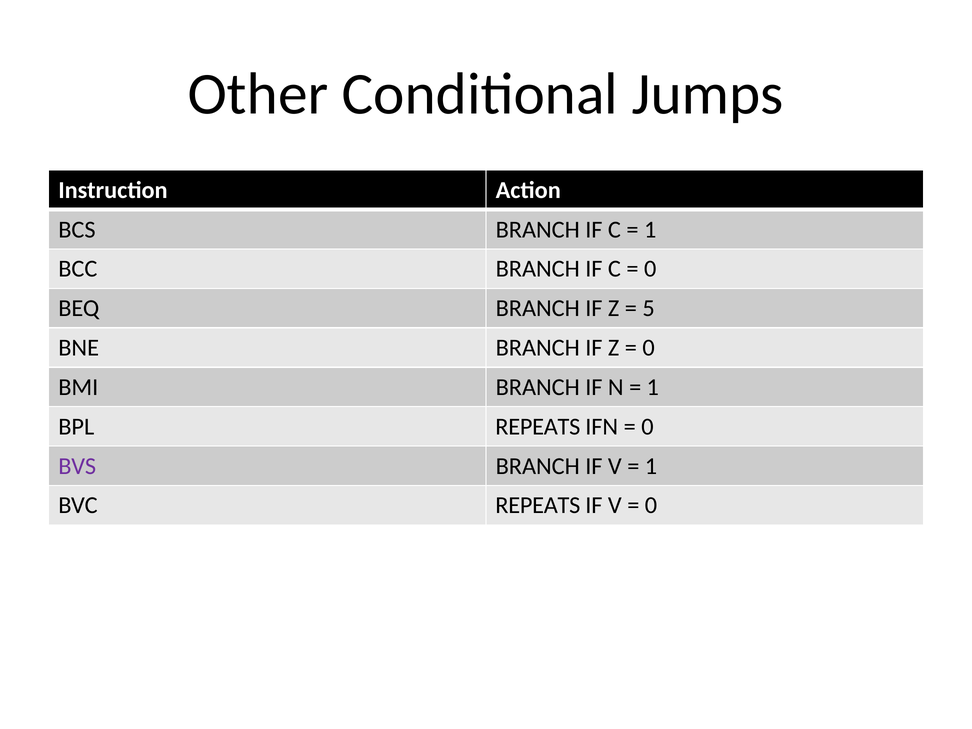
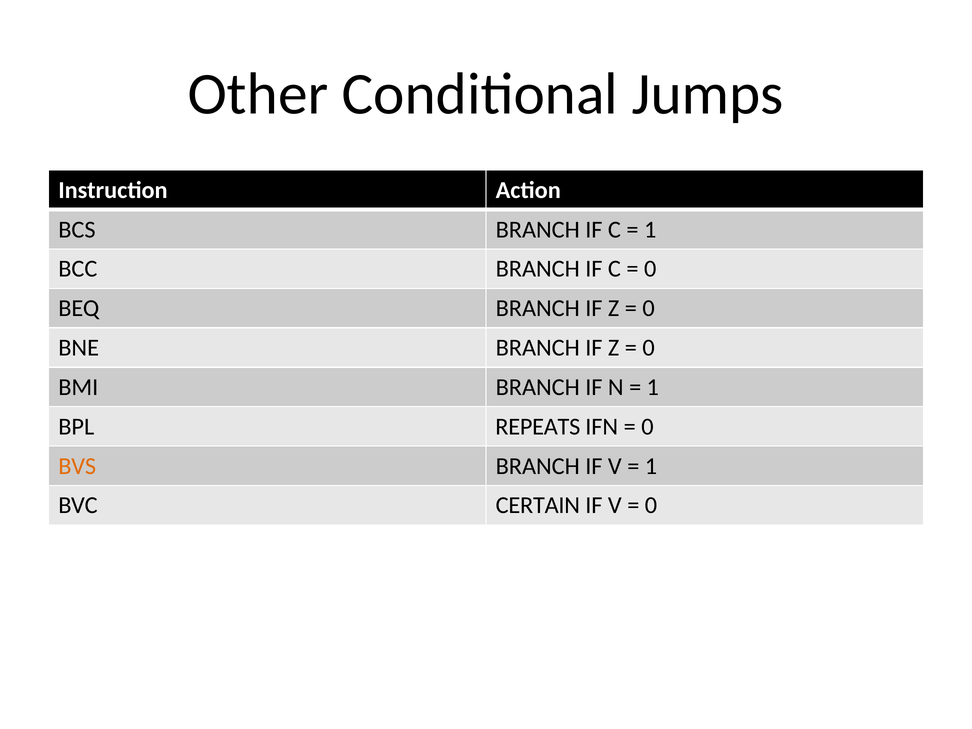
5: 5 -> 0 (649, 308)
BVS colour: purple -> orange (77, 466)
BVC REPEATS: REPEATS -> CERTAIN (538, 505)
